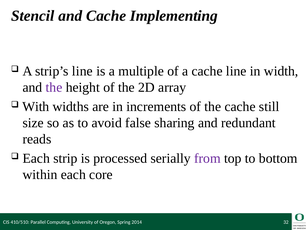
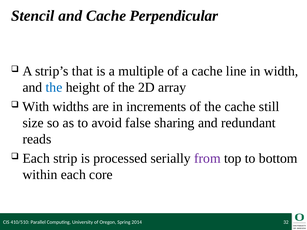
Implementing: Implementing -> Perpendicular (174, 16)
strip’s line: line -> that (82, 71)
the colour: purple -> blue (54, 88)
